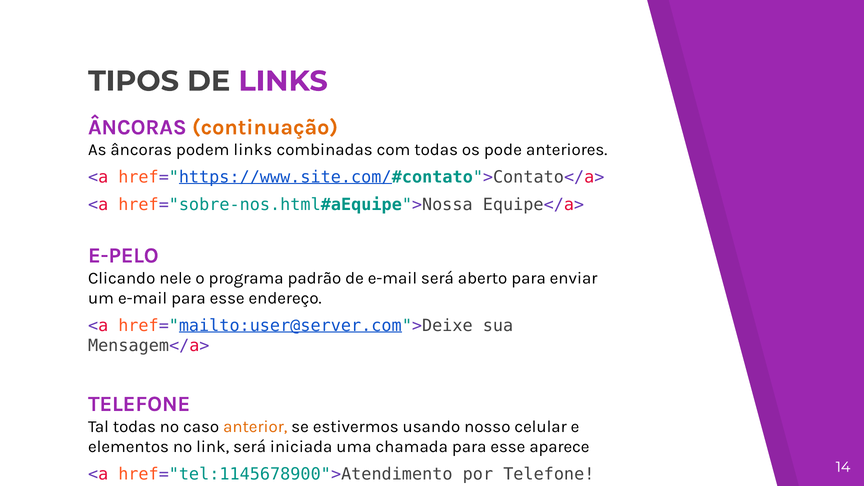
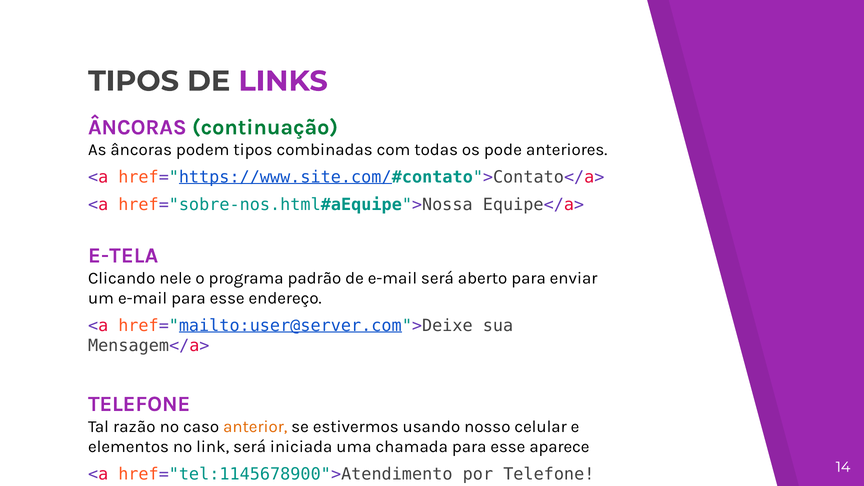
continuação colour: orange -> green (265, 127)
podem links: links -> tipos (253, 150)
E-PELO: E-PELO -> E-TELA (123, 255)
Tal todas: todas -> razão (134, 426)
